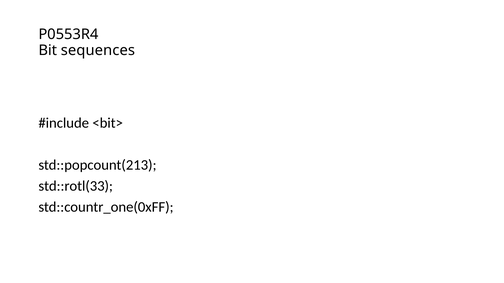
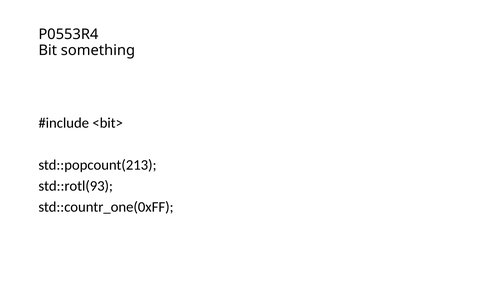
sequences: sequences -> something (98, 50)
std::rotl(33: std::rotl(33 -> std::rotl(93 (76, 186)
